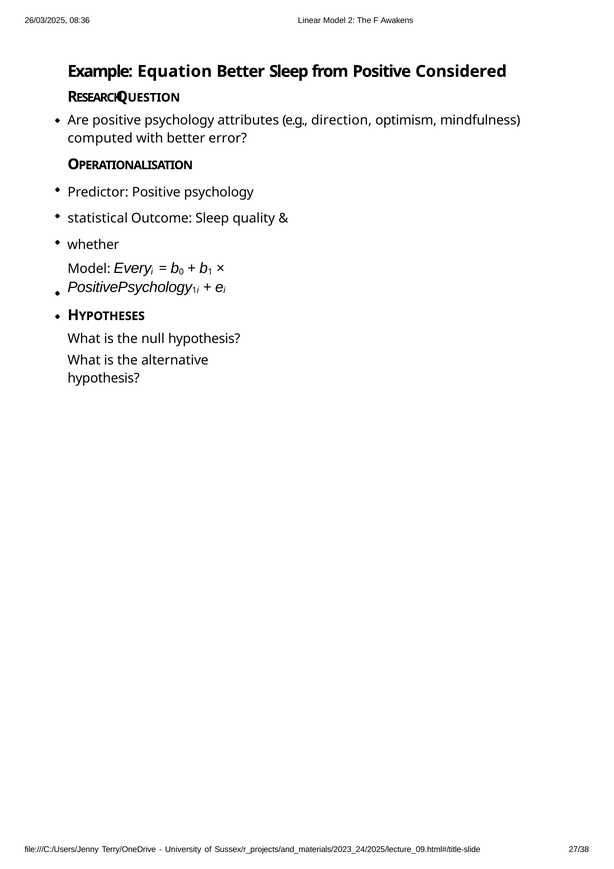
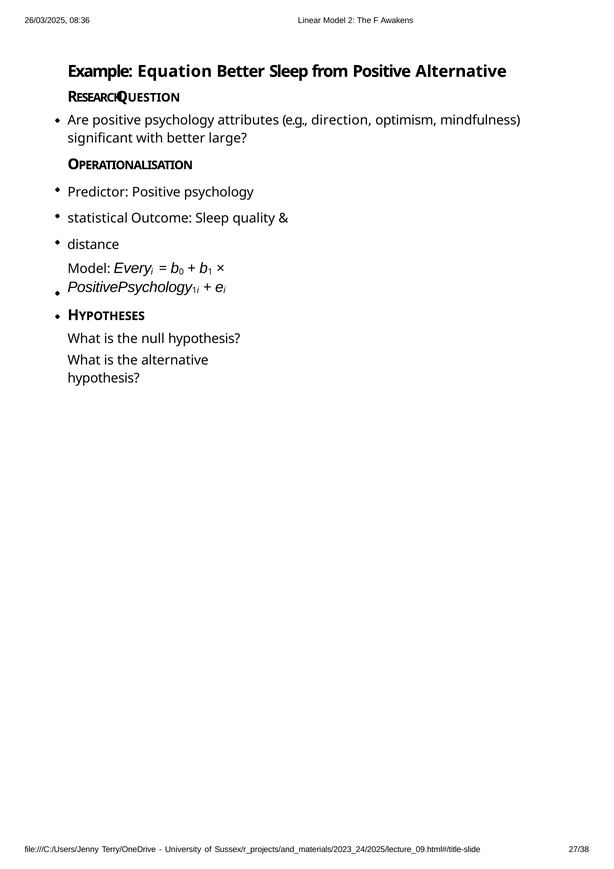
Positive Considered: Considered -> Alternative (461, 71)
computed: computed -> significant (100, 138)
error: error -> large (228, 138)
whether: whether -> distance (93, 245)
